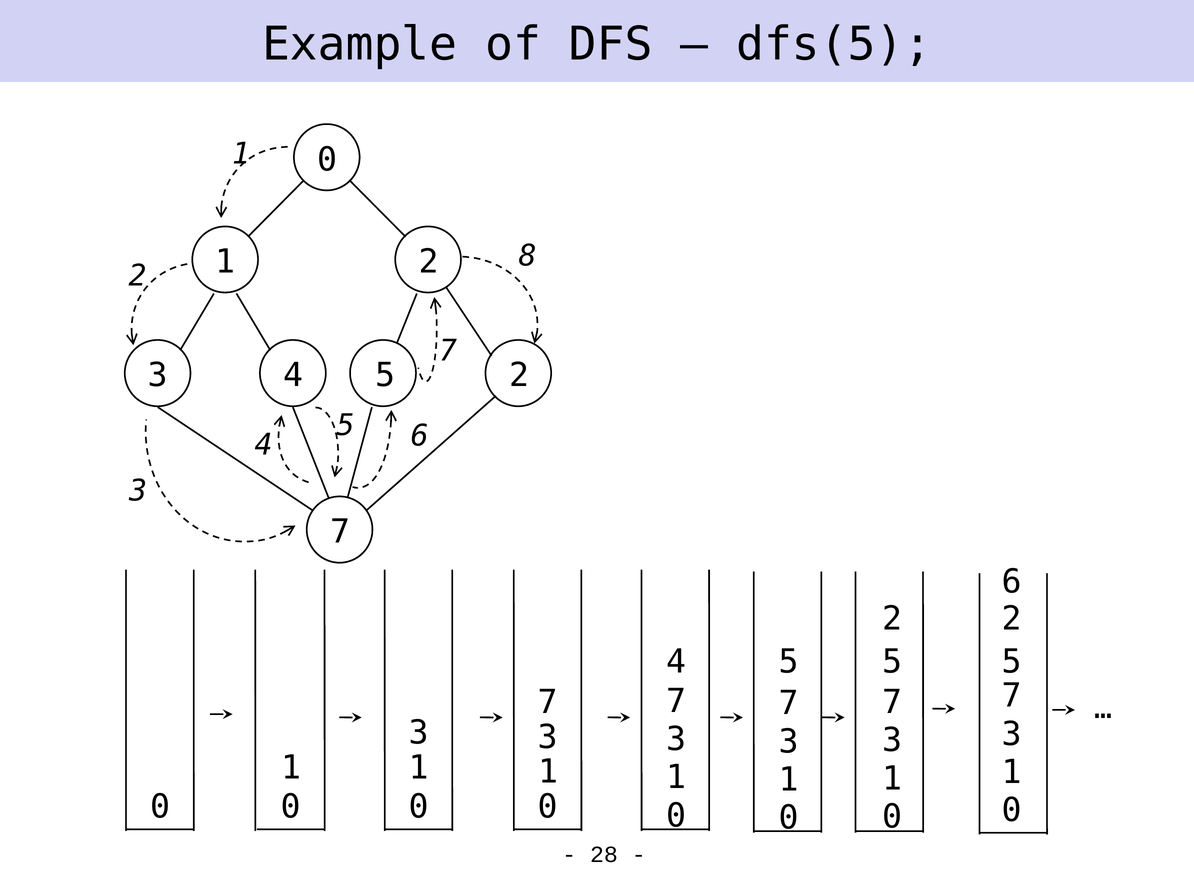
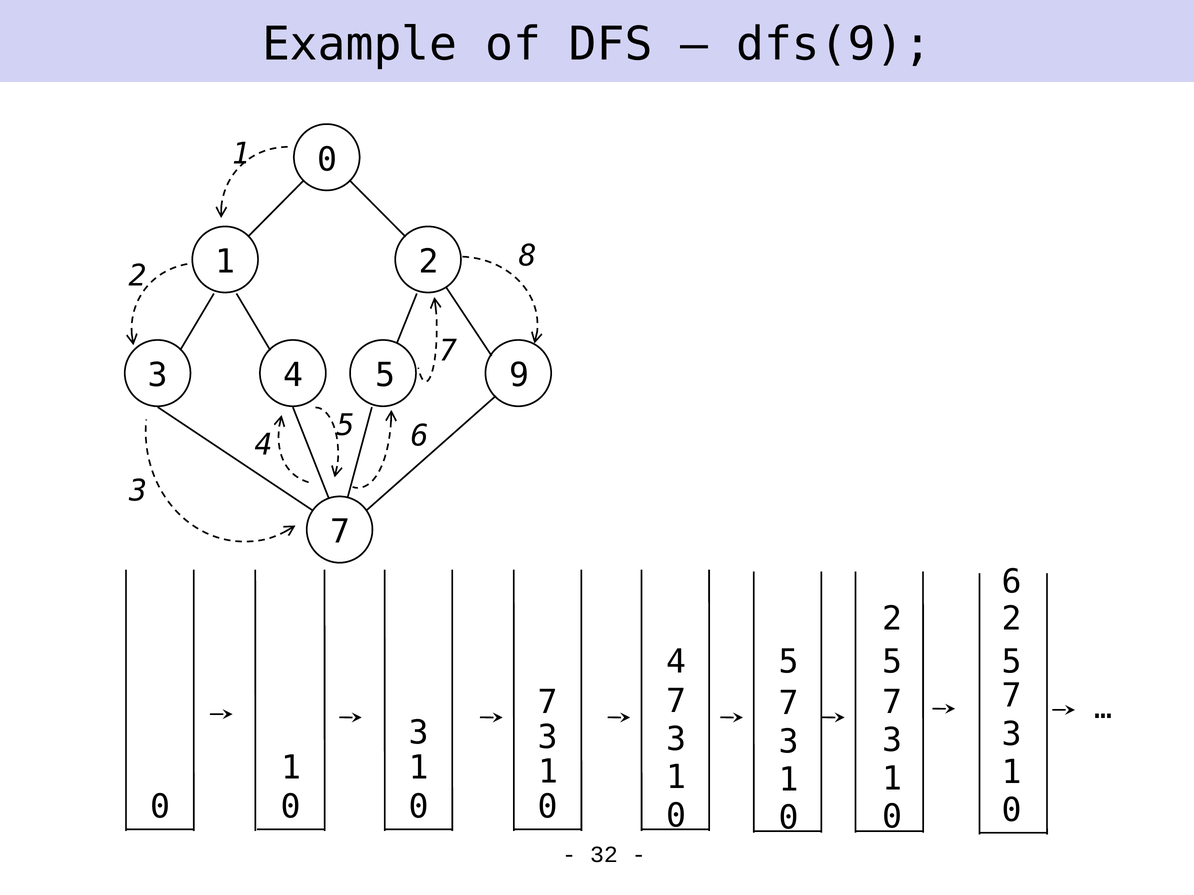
dfs(5: dfs(5 -> dfs(9 (834, 44)
4 2: 2 -> 9 (519, 376)
28: 28 -> 32 (604, 855)
